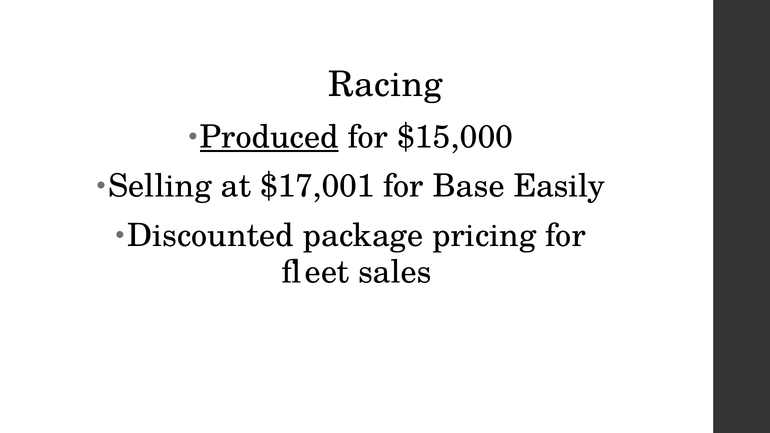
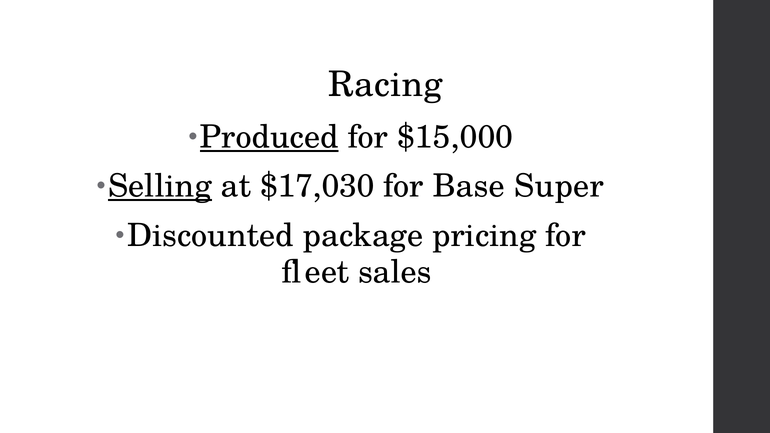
Selling underline: none -> present (160, 186)
$17,001: $17,001 -> $17,030 (317, 186)
Easily: Easily -> Super (559, 186)
